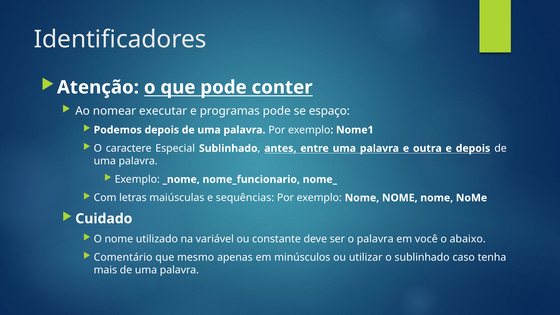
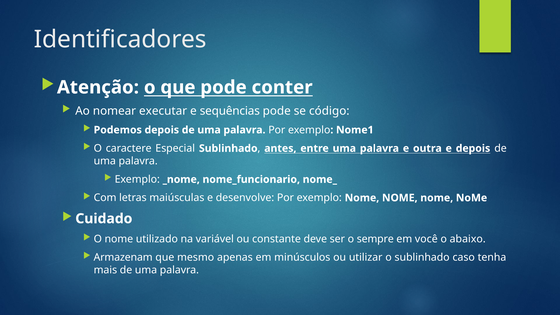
programas: programas -> sequências (230, 111)
espaço: espaço -> código (329, 111)
sequências: sequências -> desenvolve (245, 198)
o palavra: palavra -> sempre (375, 239)
Comentário: Comentário -> Armazenam (123, 257)
